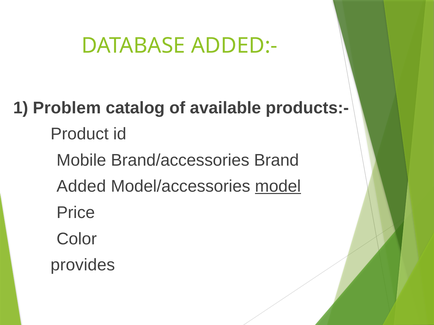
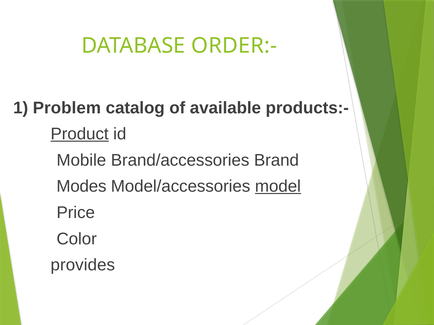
ADDED:-: ADDED:- -> ORDER:- (234, 46)
Product underline: none -> present (80, 134)
Added: Added -> Modes (81, 187)
